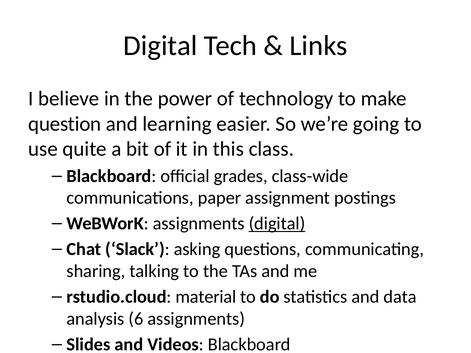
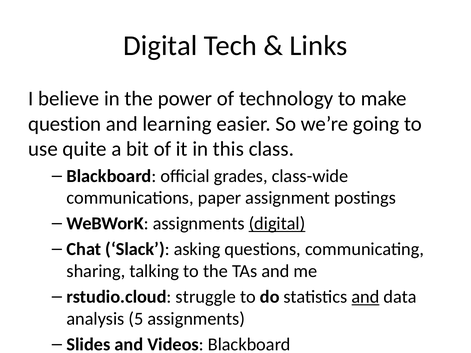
material: material -> struggle (206, 297)
and underline: none -> present (365, 297)
6: 6 -> 5 (136, 319)
